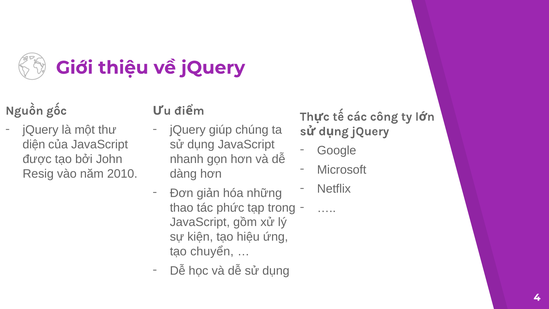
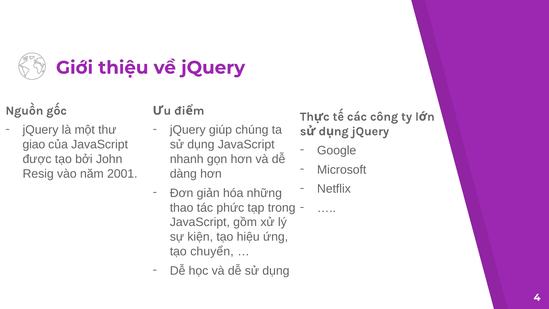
diện: diện -> giao (34, 144)
2010: 2010 -> 2001 (122, 174)
